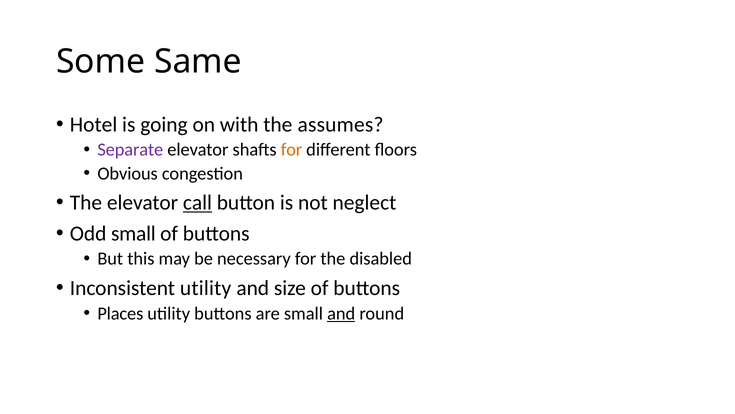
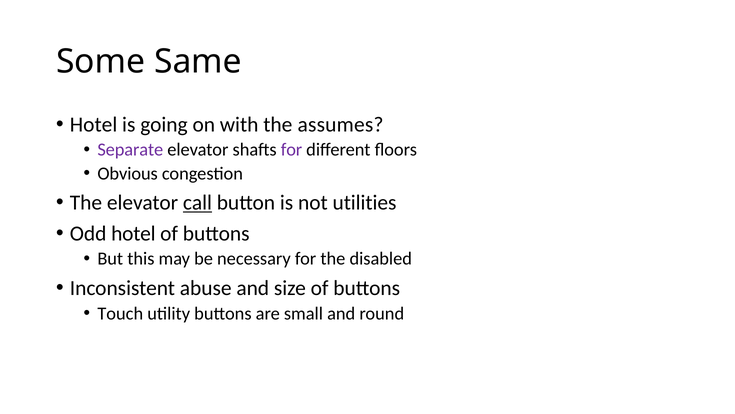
for colour: orange -> purple (291, 150)
neglect: neglect -> utilities (364, 202)
Odd small: small -> hotel (133, 233)
Inconsistent utility: utility -> abuse (206, 288)
Places: Places -> Touch (120, 313)
and underline: present -> none (341, 313)
